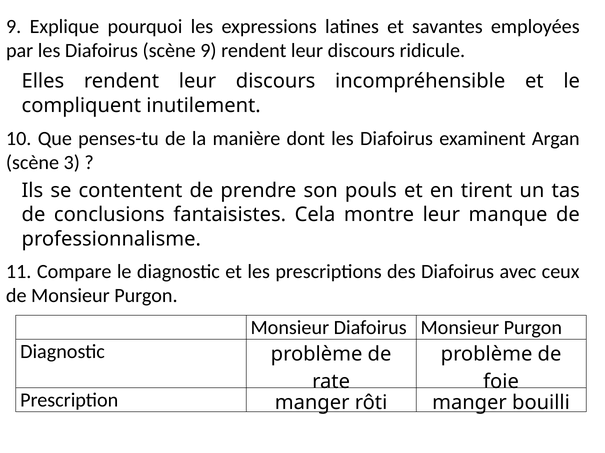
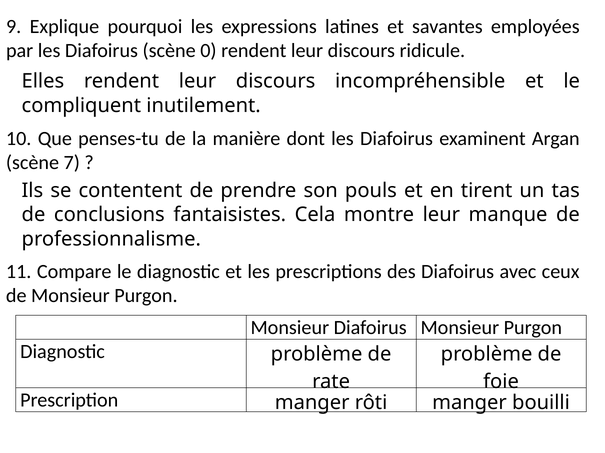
scène 9: 9 -> 0 (208, 51)
3: 3 -> 7 (72, 163)
